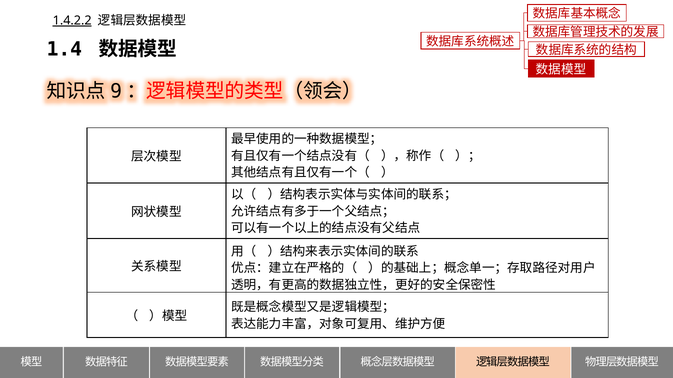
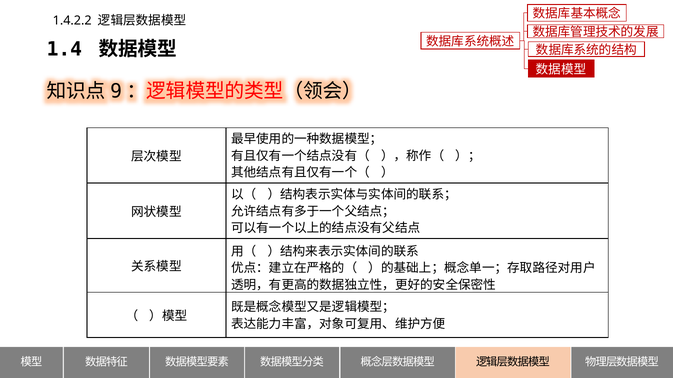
1.4.2.2 underline: present -> none (72, 21)
